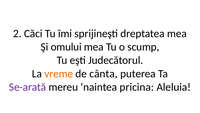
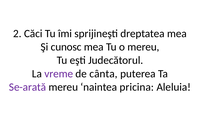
omului: omului -> cunosc (66, 47)
o scump: scump -> mereu (143, 47)
vreme colour: orange -> purple (59, 73)
